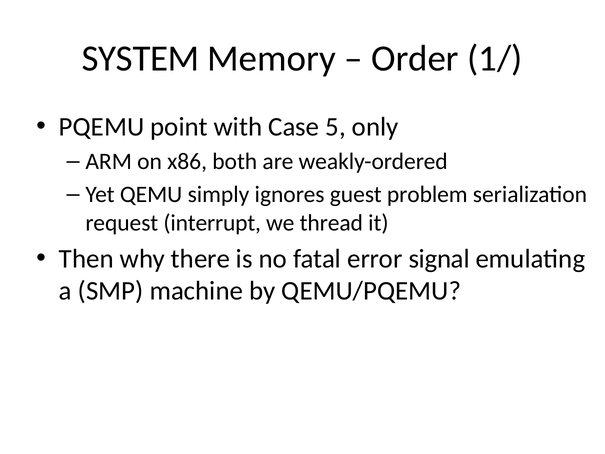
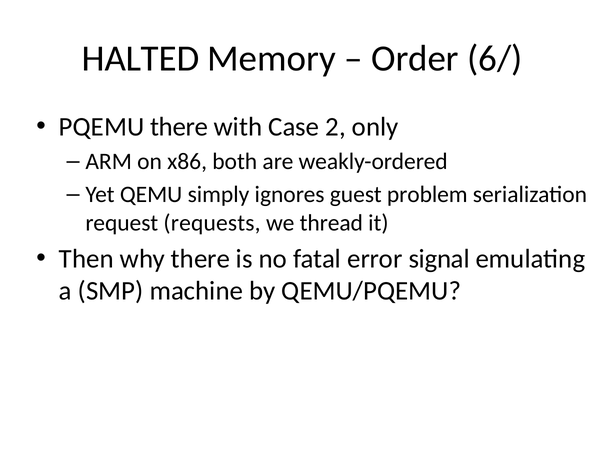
SYSTEM: SYSTEM -> HALTED (141, 59)
1/: 1/ -> 6/ (495, 59)
PQEMU point: point -> there (179, 127)
5: 5 -> 2 (336, 127)
interrupt: interrupt -> requests (212, 223)
